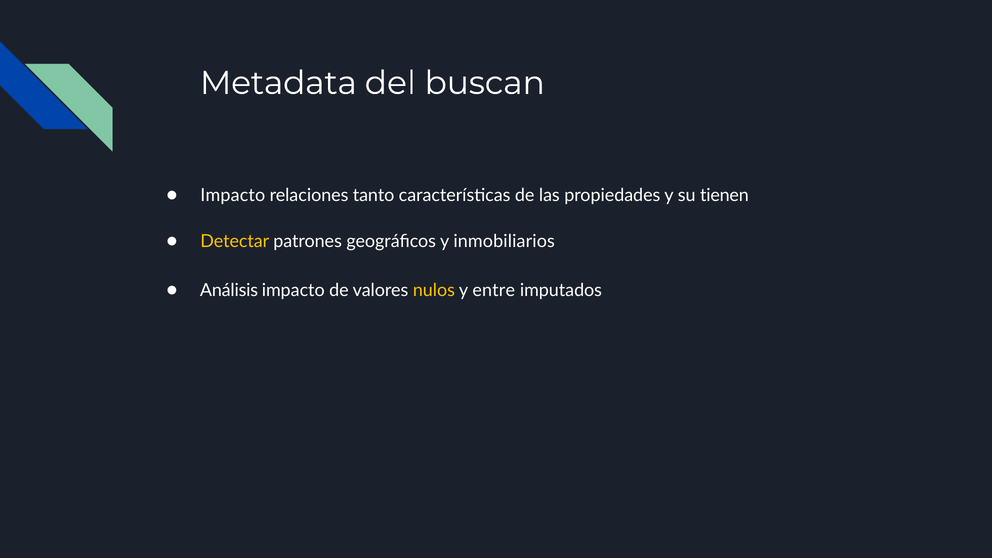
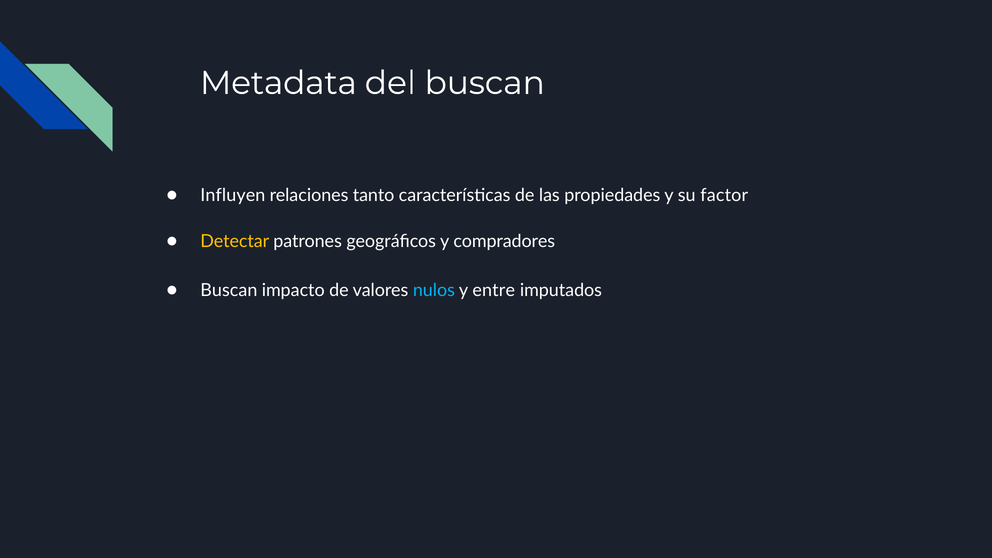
Impacto: Impacto -> Influyen (233, 195)
tienen: tienen -> factor (724, 195)
inmobiliarios: inmobiliarios -> compradores (504, 241)
Análisis: Análisis -> Buscan (229, 290)
nulos colour: yellow -> light blue (434, 290)
